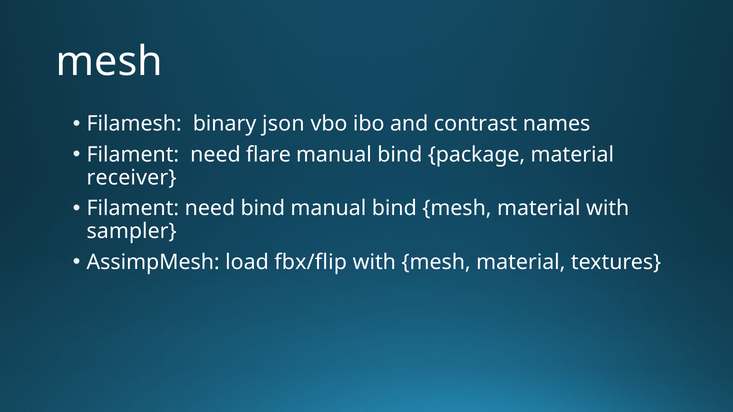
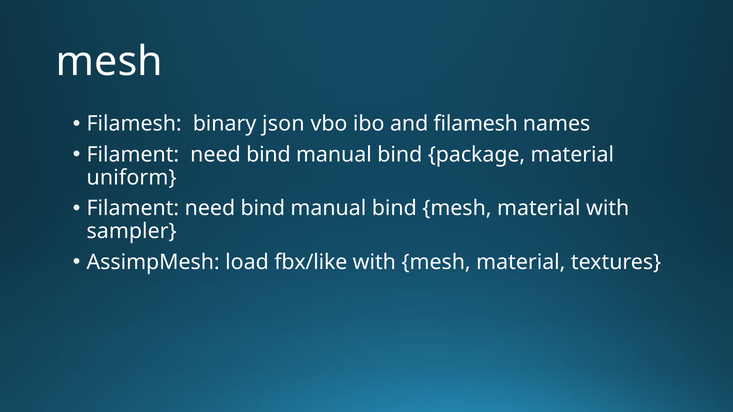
and contrast: contrast -> filamesh (476, 124)
flare: flare -> bind (268, 155)
receiver: receiver -> uniform (132, 178)
fbx/flip: fbx/flip -> fbx/like (311, 262)
